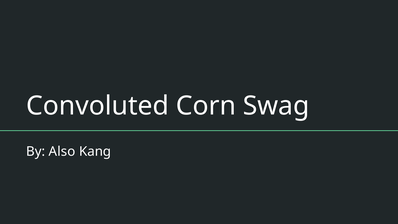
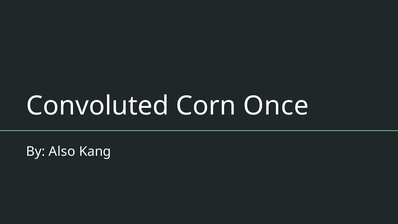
Swag: Swag -> Once (276, 106)
